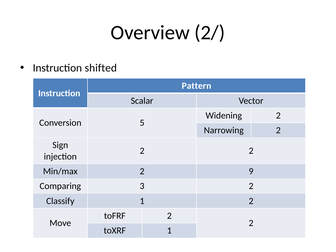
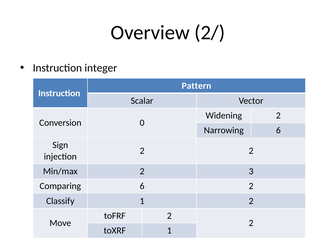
shifted: shifted -> integer (101, 68)
5: 5 -> 0 (142, 123)
Narrowing 2: 2 -> 6 (278, 130)
9: 9 -> 3 (251, 171)
Comparing 3: 3 -> 6 (142, 186)
